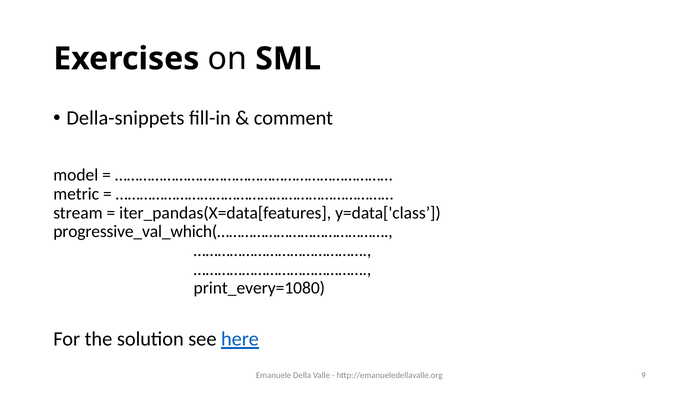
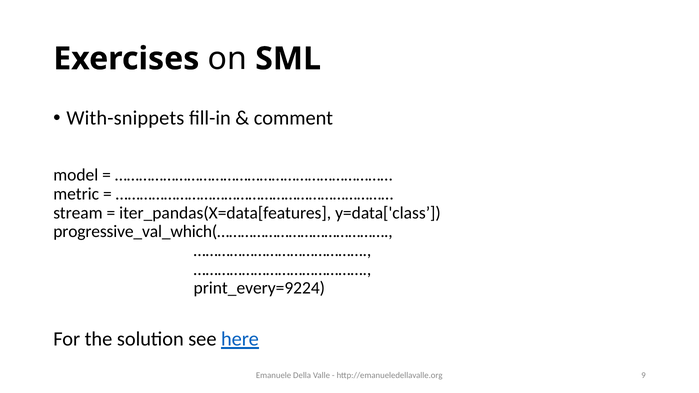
Della-snippets: Della-snippets -> With-snippets (125, 118)
print_every=1080: print_every=1080 -> print_every=9224 (259, 288)
